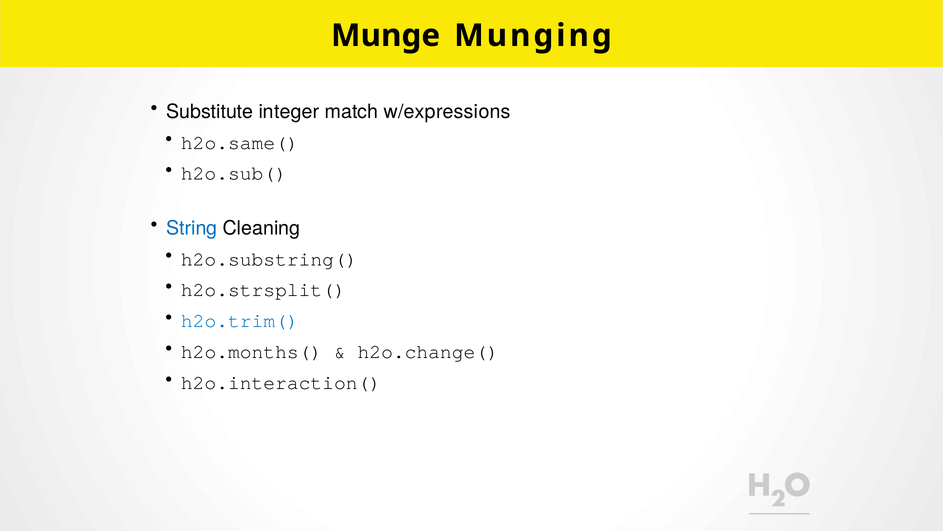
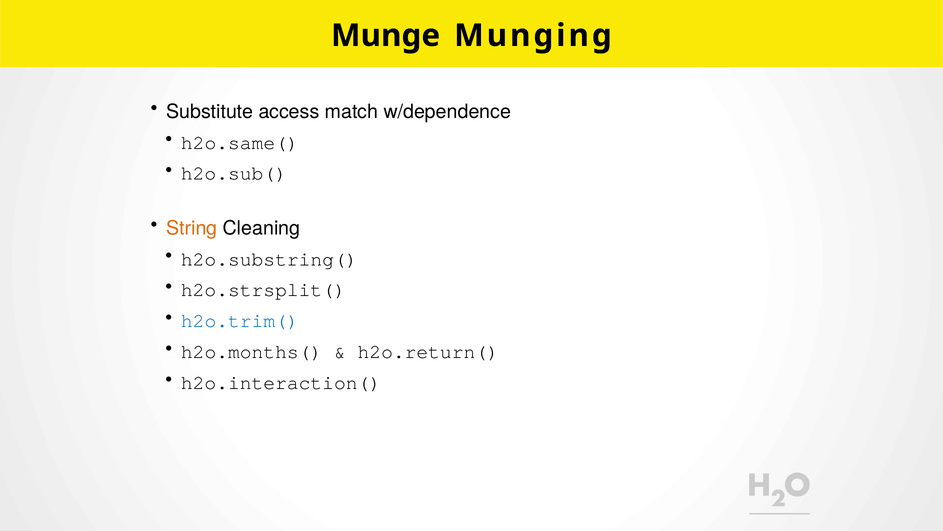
integer: integer -> access (289, 111)
w/expressions: w/expressions -> w/dependence (447, 111)
String colour: blue -> orange (192, 228)
h2o.change(: h2o.change( -> h2o.return( (428, 352)
